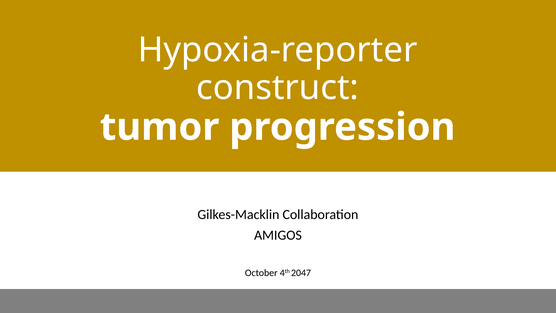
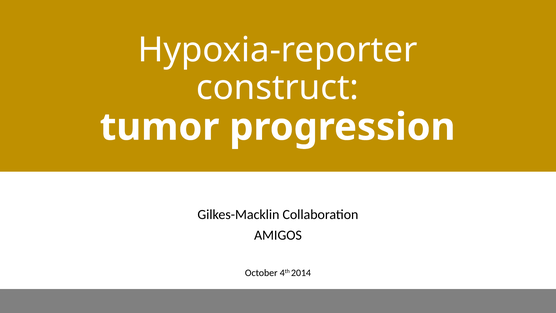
2047: 2047 -> 2014 (301, 273)
